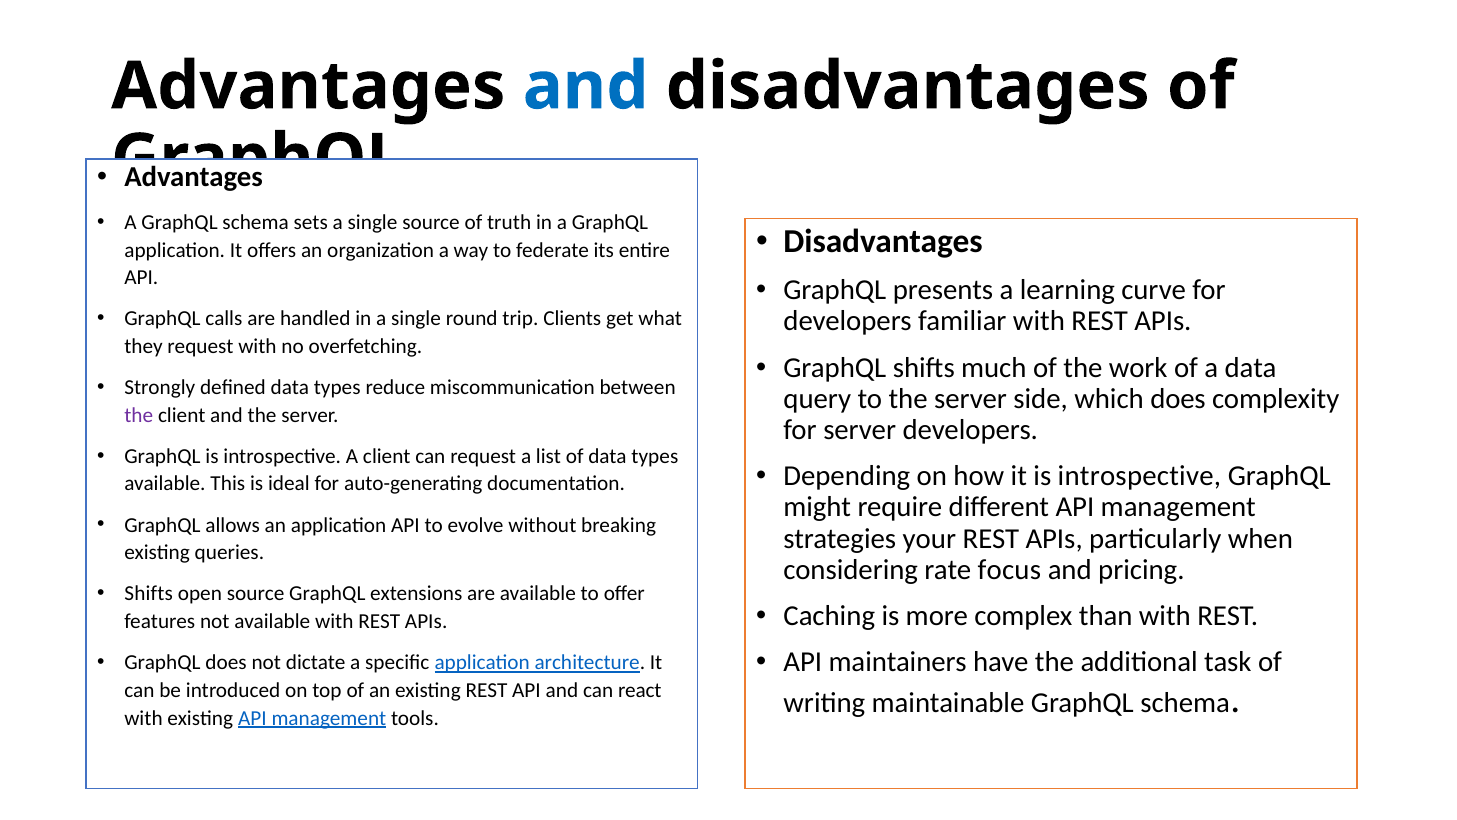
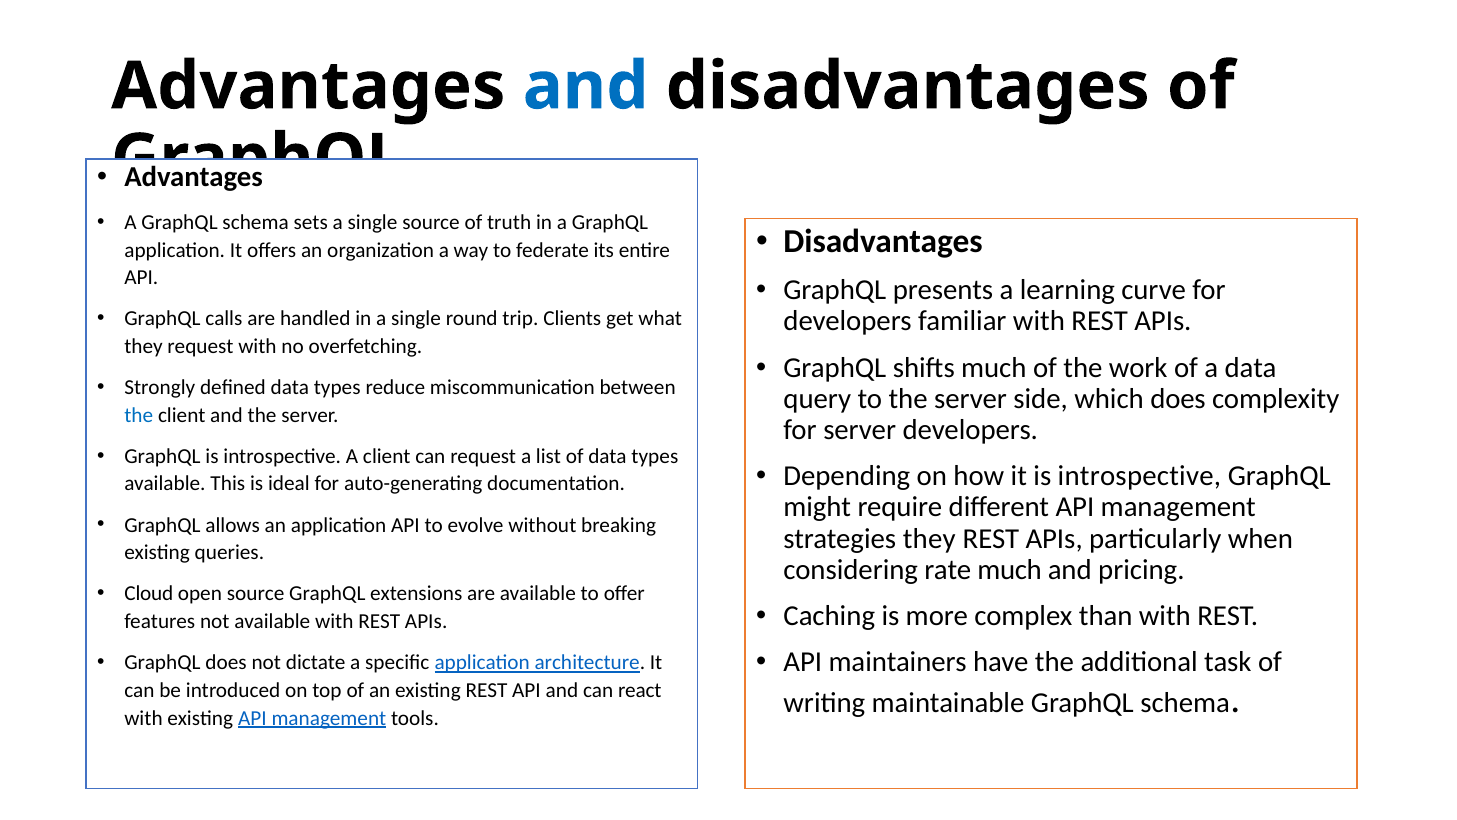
the colour: purple -> blue (139, 415)
strategies your: your -> they (929, 538)
rate focus: focus -> much (1010, 569)
Shifts: Shifts -> Cloud (149, 593)
